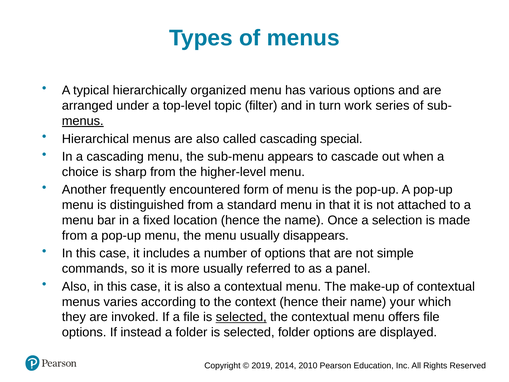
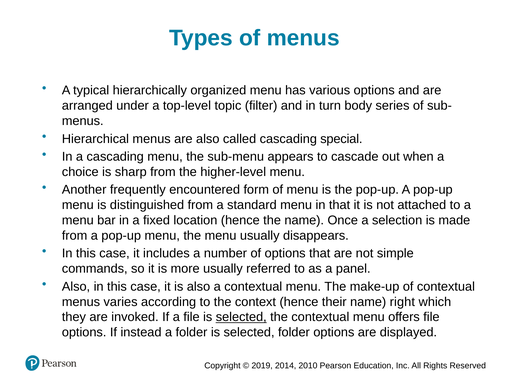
work: work -> body (358, 106)
menus underline: present -> none (83, 121)
your: your -> right (402, 302)
